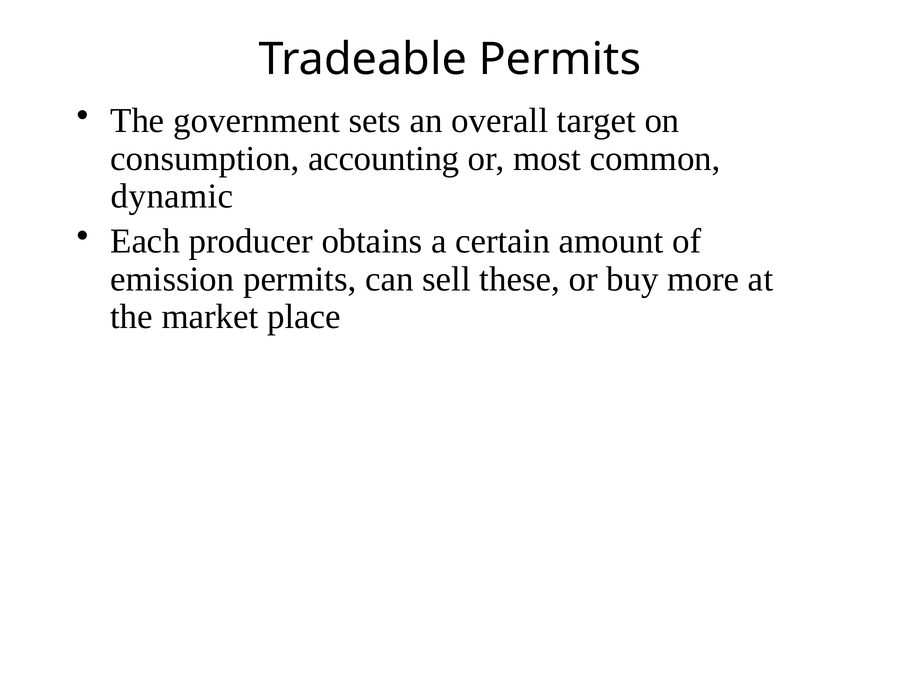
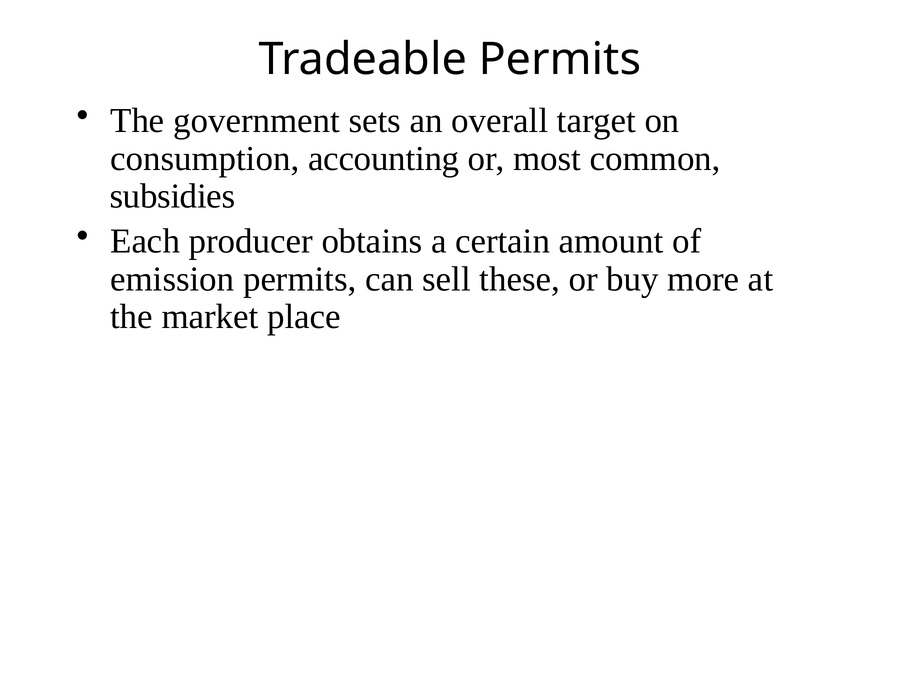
dynamic: dynamic -> subsidies (172, 196)
